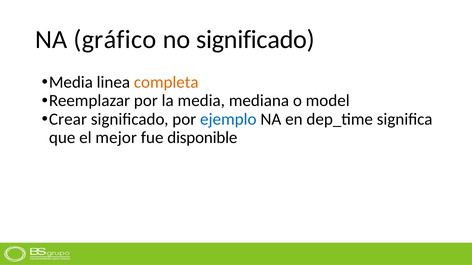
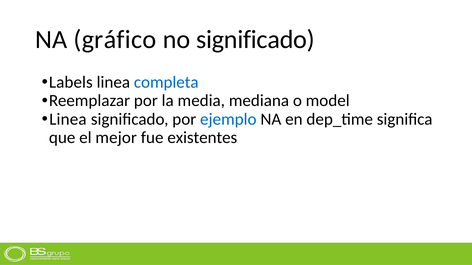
Media: Media -> Labels (71, 83)
completa colour: orange -> blue (166, 83)
Crear: Crear -> Linea (68, 119)
disponible: disponible -> existentes (202, 138)
